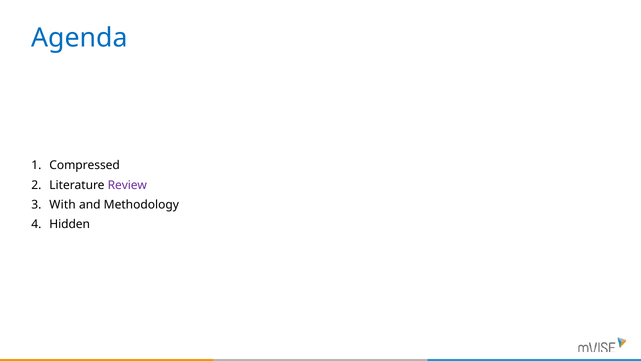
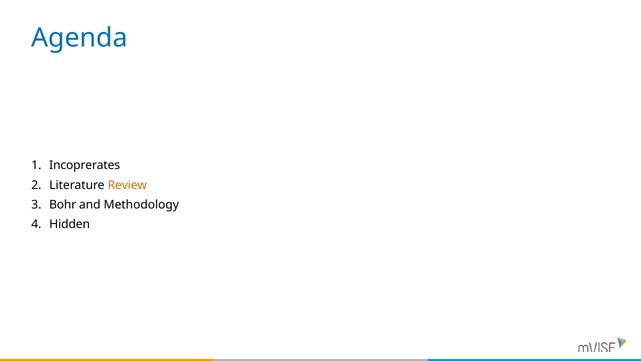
Compressed: Compressed -> Incoprerates (85, 165)
Review colour: purple -> orange (127, 185)
With: With -> Bohr (63, 205)
